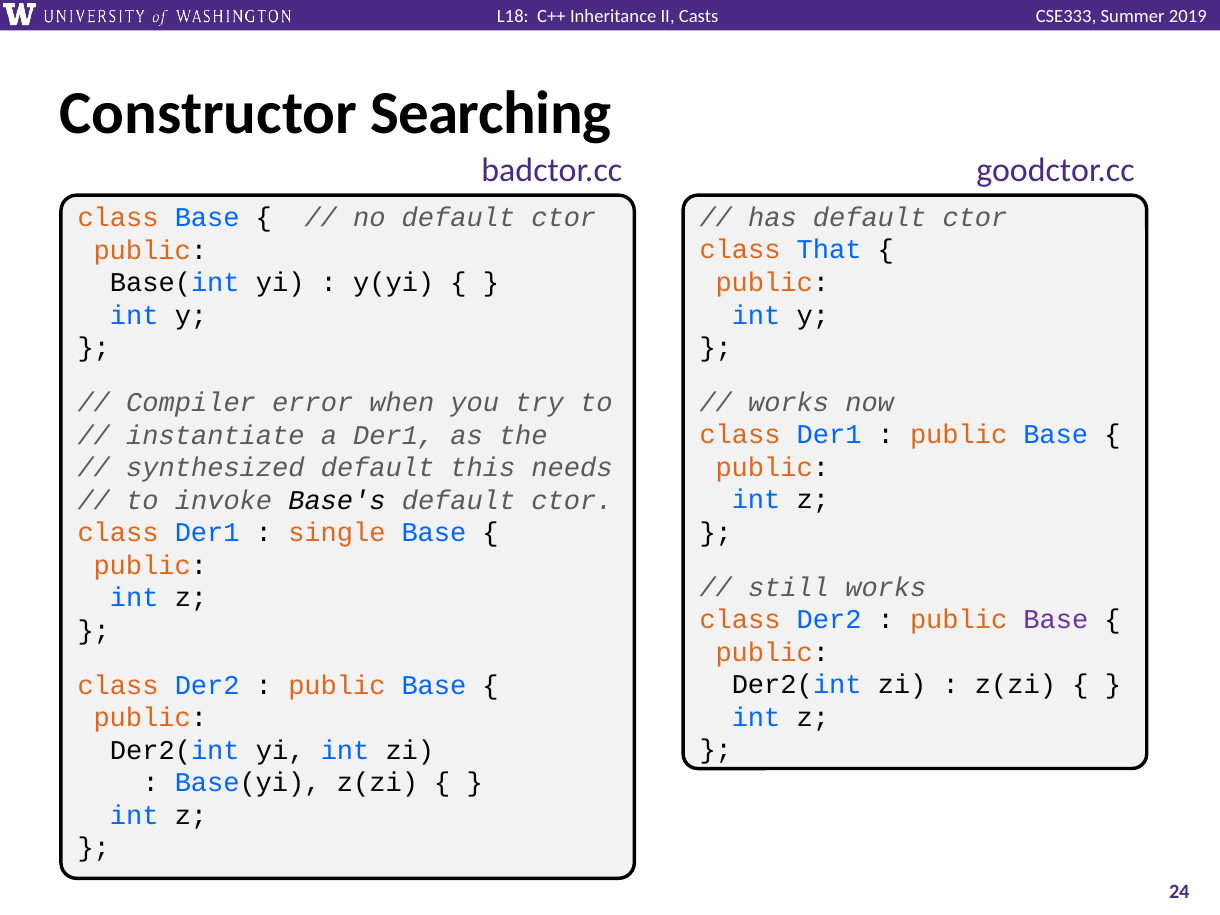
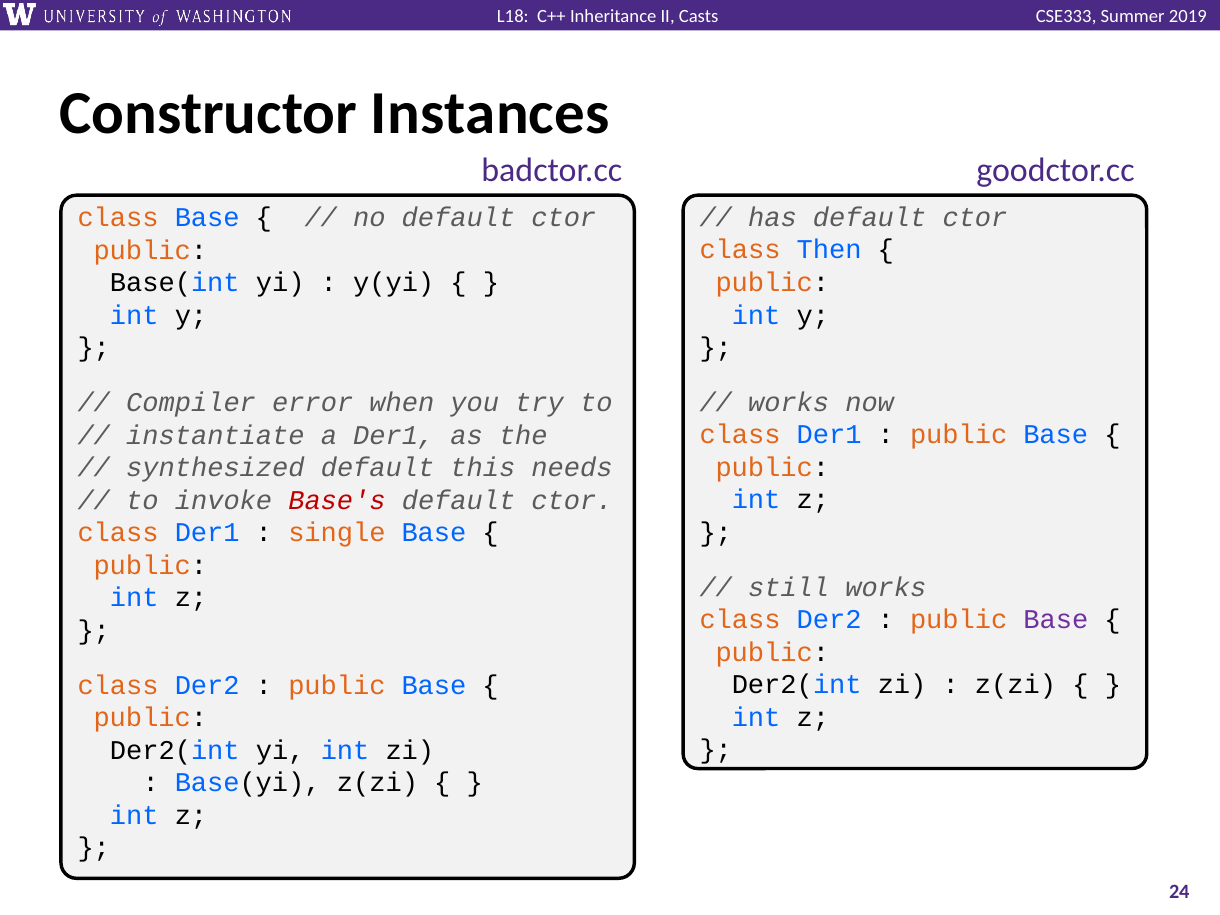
Searching: Searching -> Instances (490, 113)
That: That -> Then (829, 250)
Base's colour: black -> red (337, 500)
